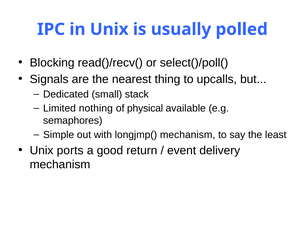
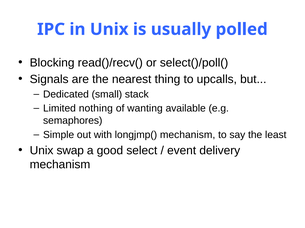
physical: physical -> wanting (145, 109)
ports: ports -> swap (70, 151)
return: return -> select (142, 151)
